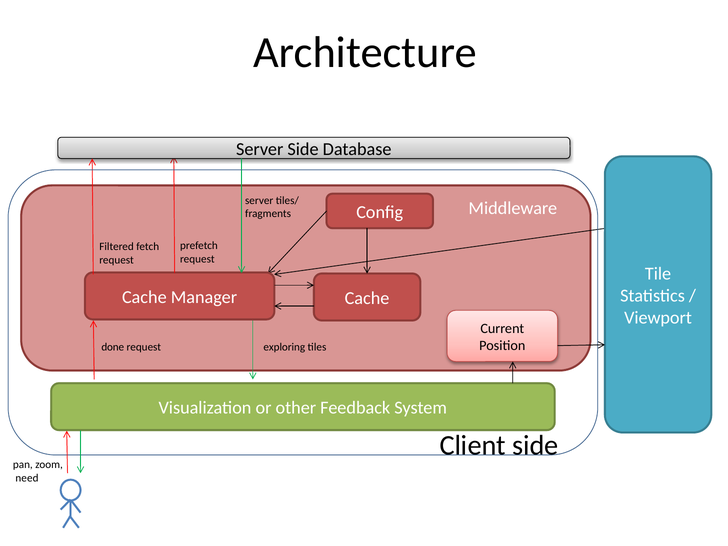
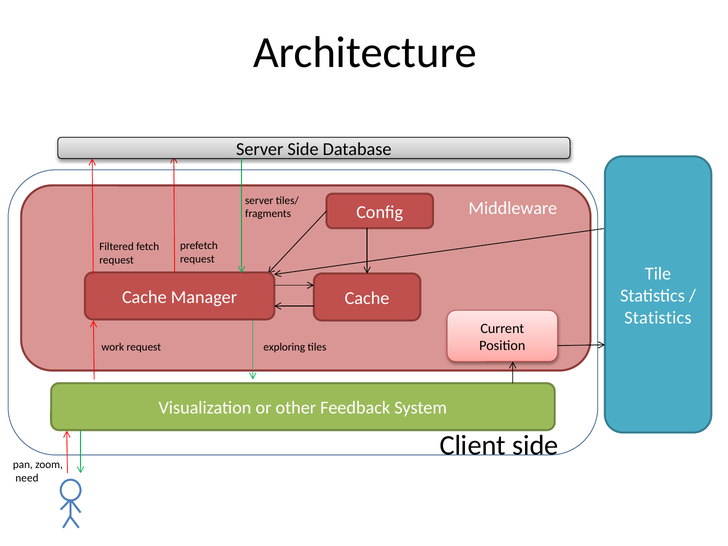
Viewport: Viewport -> Statistics (658, 317)
done: done -> work (113, 347)
